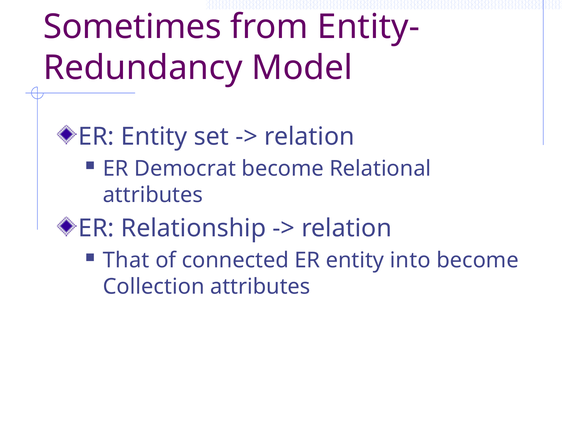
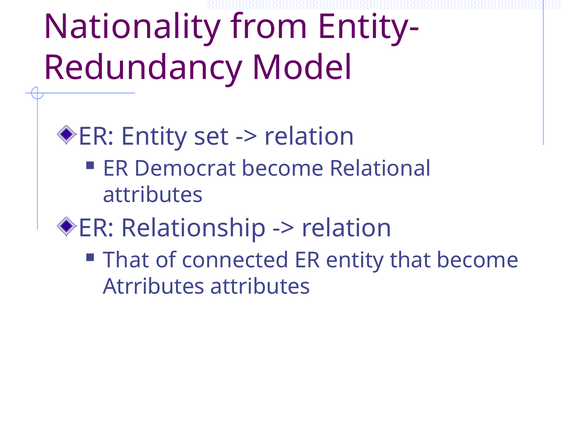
Sometimes: Sometimes -> Nationality (132, 27)
entity into: into -> that (410, 261)
Collection: Collection -> Atrributes (154, 287)
